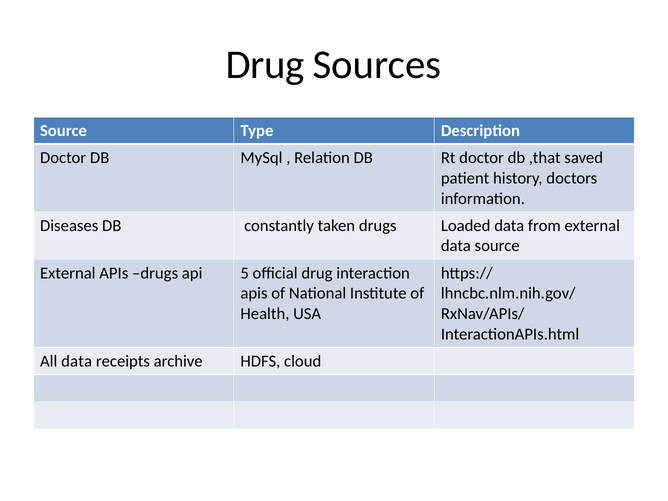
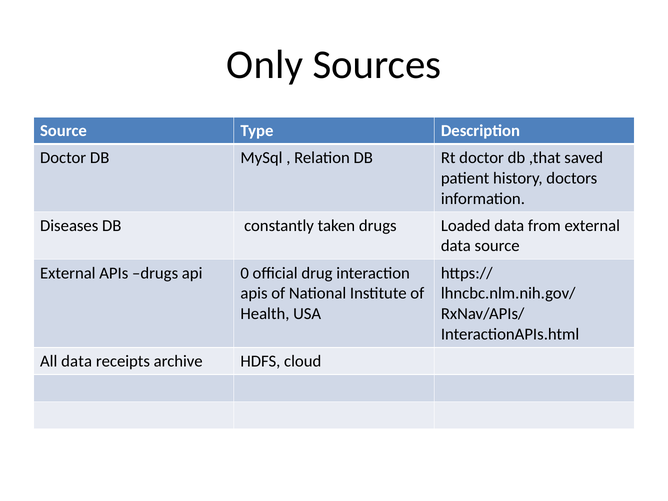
Drug: Drug -> Only (265, 65)
5: 5 -> 0 (245, 273)
